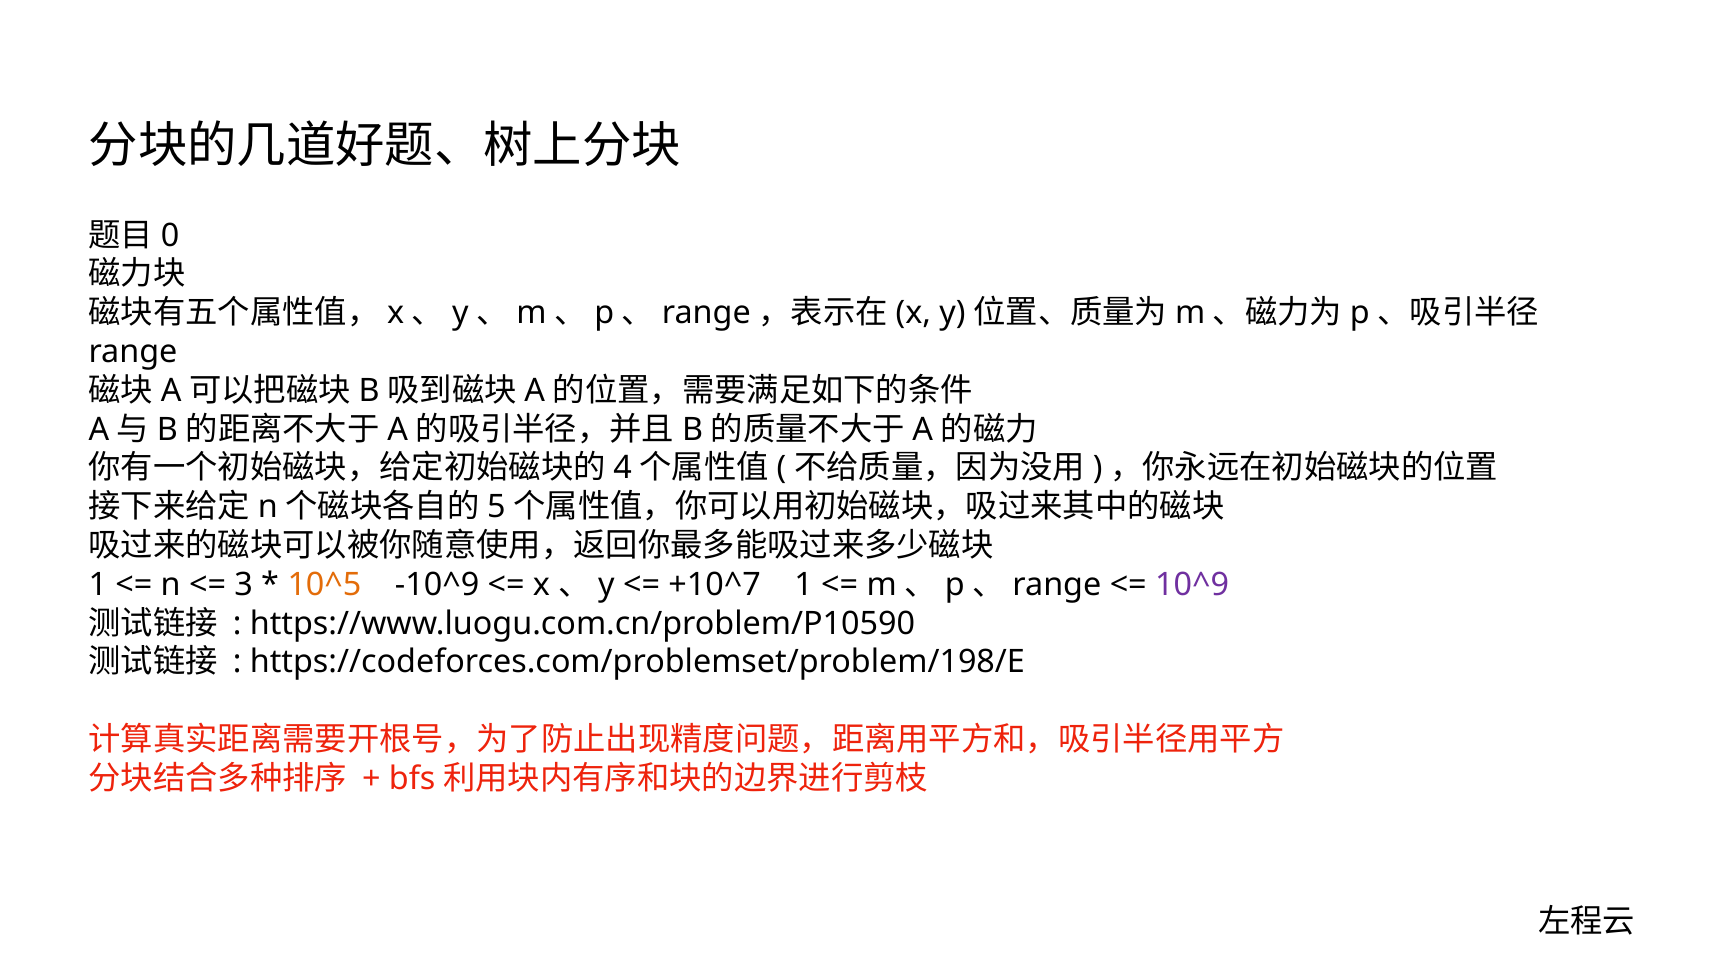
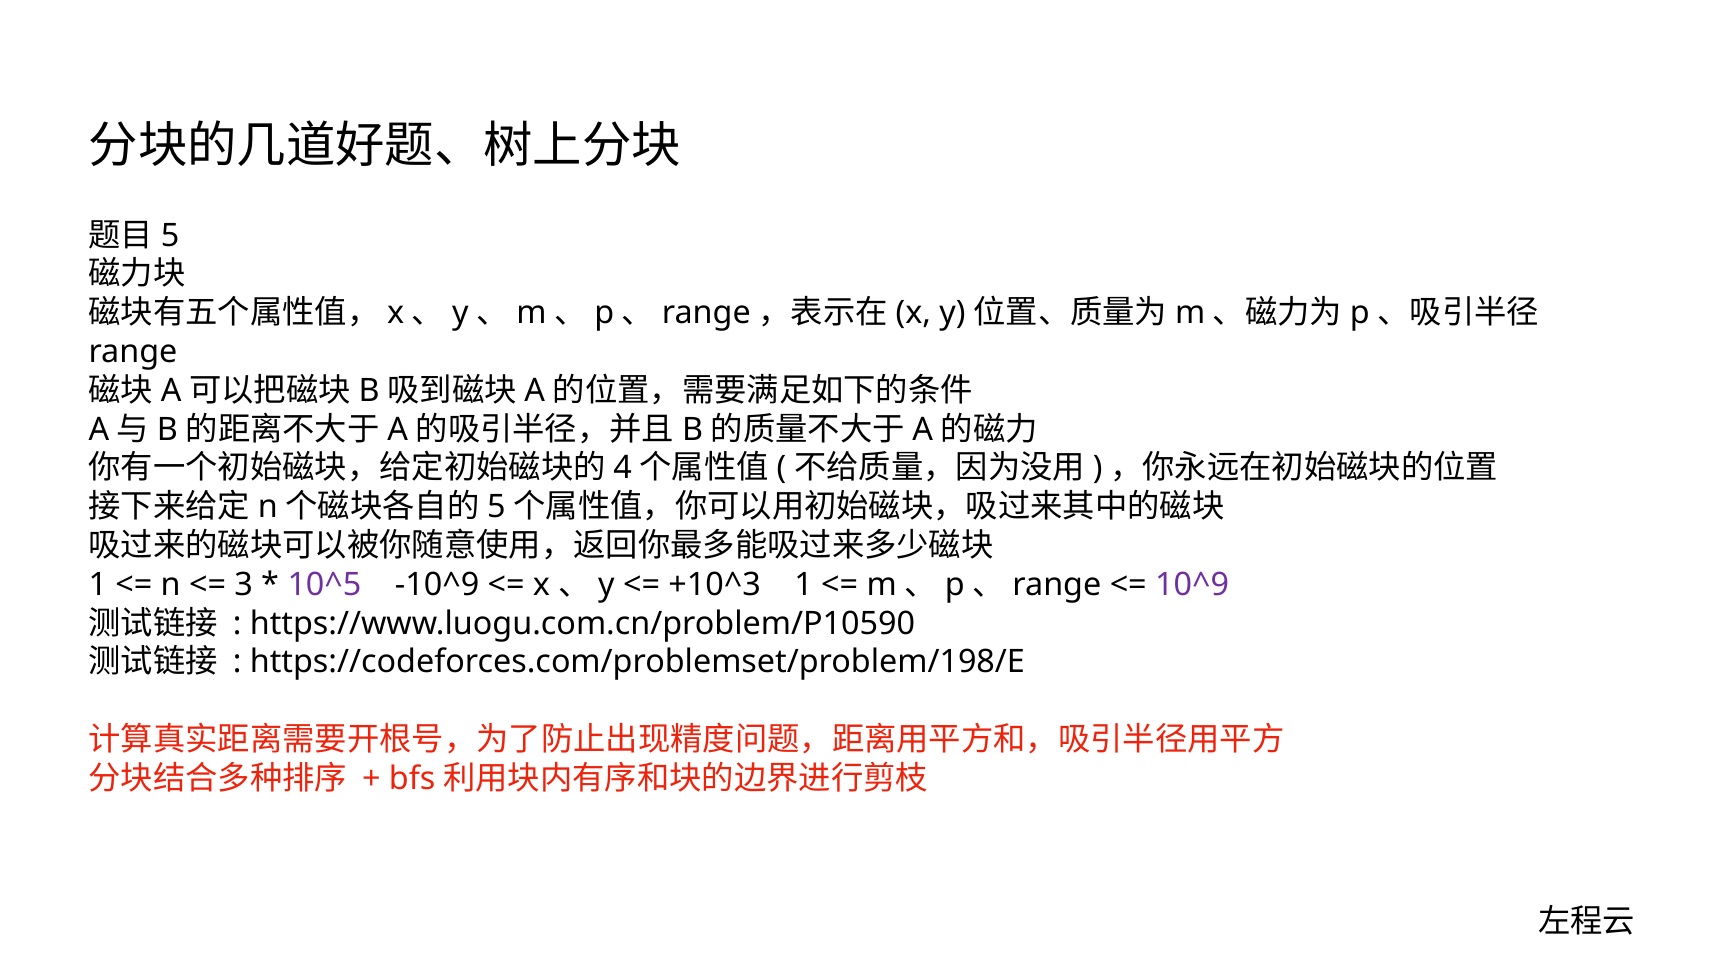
0: 0 -> 5 (170, 235)
10^5 colour: orange -> purple (324, 585)
+10^7: +10^7 -> +10^3 (715, 585)
